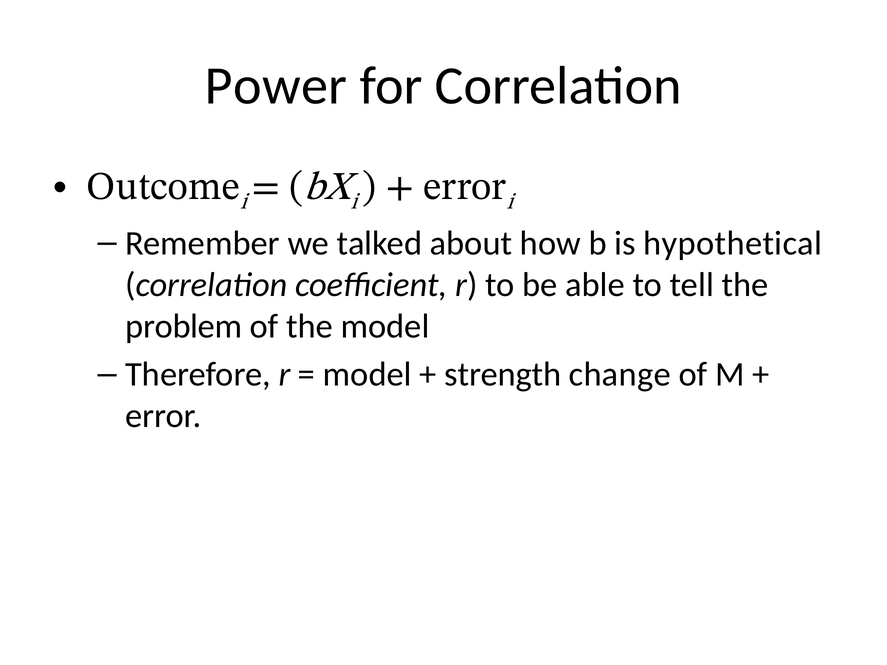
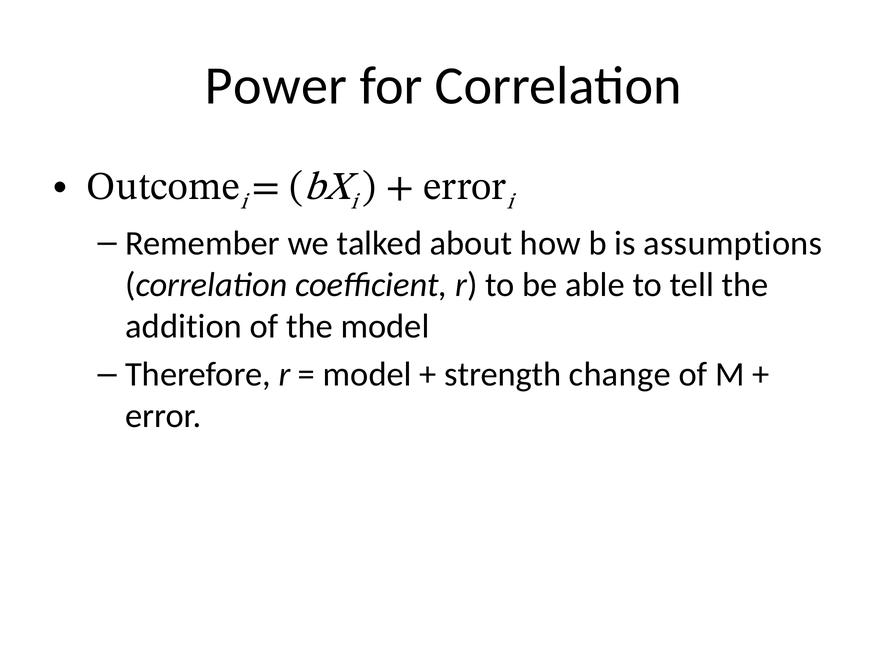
hypothetical: hypothetical -> assumptions (733, 244)
problem: problem -> addition (184, 326)
